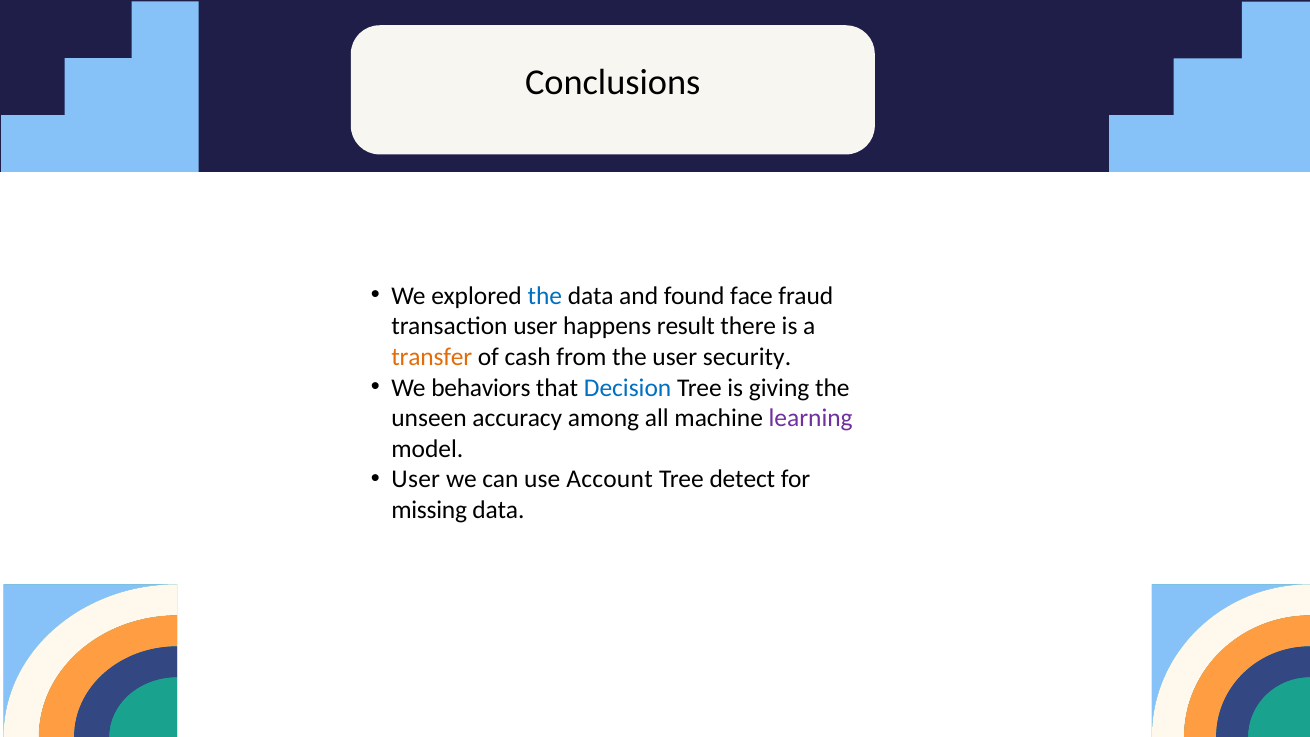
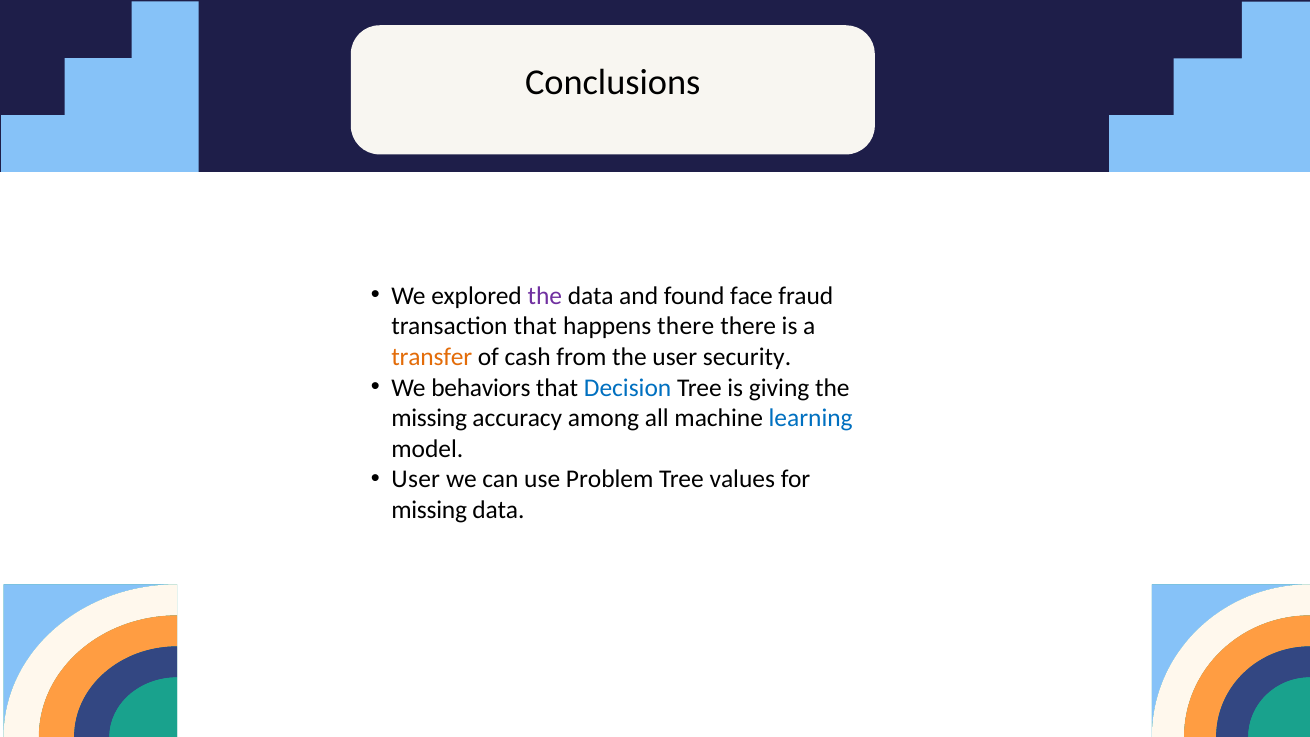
the colour: blue -> purple (545, 296)
transaction user: user -> that (535, 326)
happens result: result -> there (686, 326)
unseen: unseen -> missing (429, 418)
learning colour: purple -> blue (811, 418)
Account: Account -> Problem (610, 479)
detect: detect -> values (742, 479)
